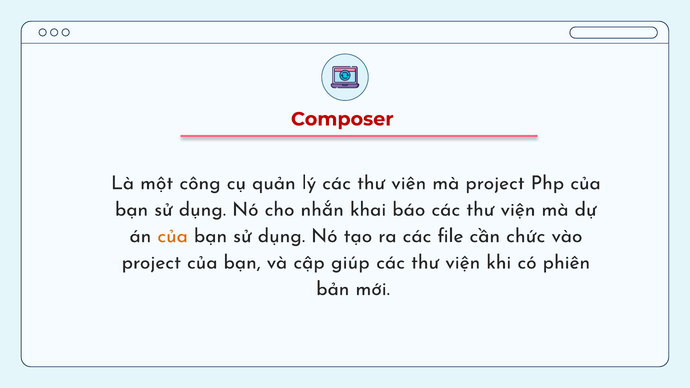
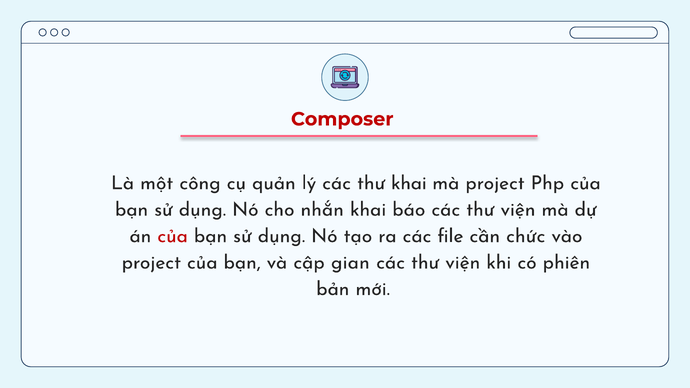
thư viên: viên -> khai (409, 183)
của colour: orange -> red (173, 236)
giúp: giúp -> gian (350, 262)
